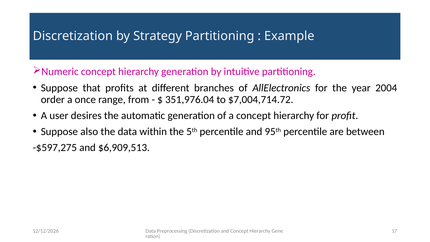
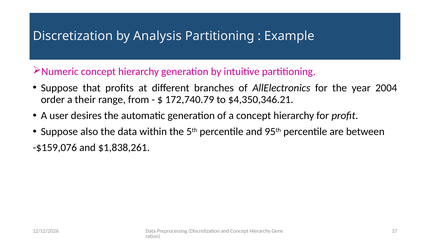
Strategy: Strategy -> Analysis (157, 36)
once: once -> their (85, 99)
351,976.04: 351,976.04 -> 172,740.79 (190, 99)
$7,004,714.72: $7,004,714.72 -> $4,350,346.21 (261, 99)
-$597,275: -$597,275 -> -$159,076 (55, 148)
$6,909,513: $6,909,513 -> $1,838,261 (124, 148)
